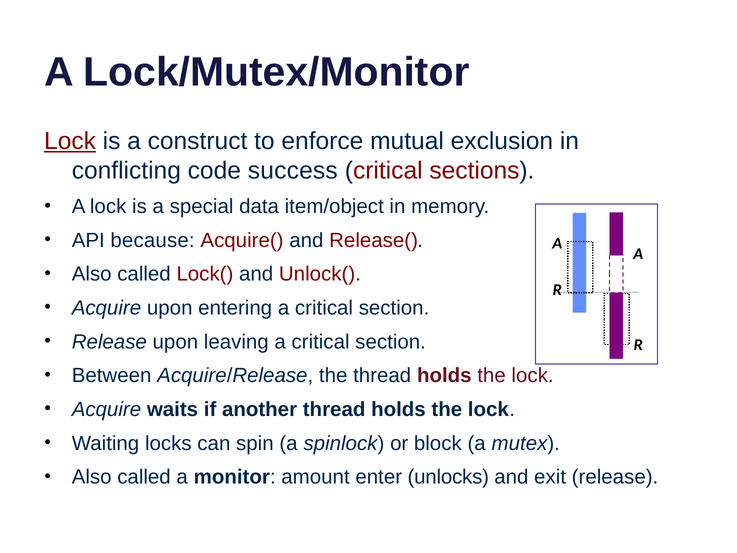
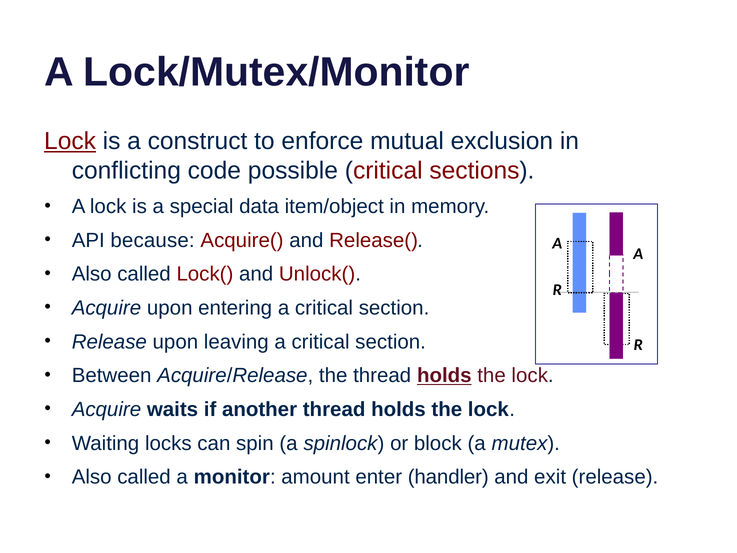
success: success -> possible (293, 171)
holds underline: none -> present (444, 375)
unlocks: unlocks -> handler (448, 477)
